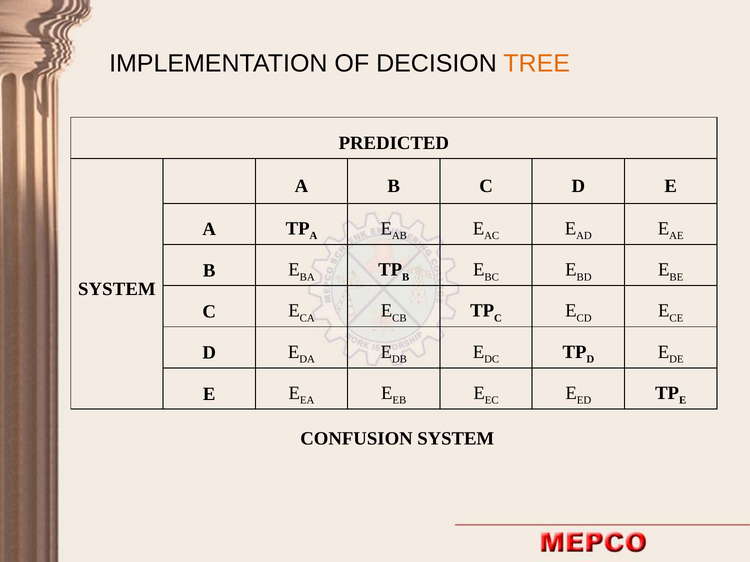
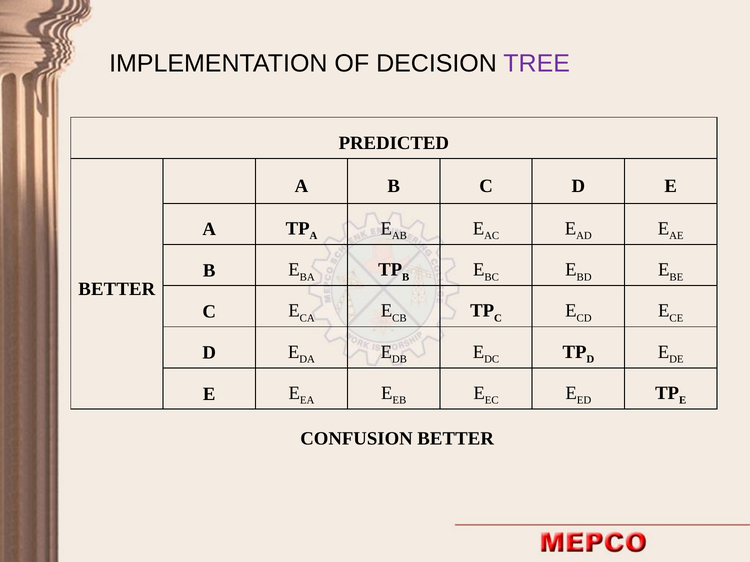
TREE colour: orange -> purple (537, 64)
SYSTEM: SYSTEM -> BETTER (117, 289)
CONFUSION SYSTEM: SYSTEM -> BETTER (456, 439)
